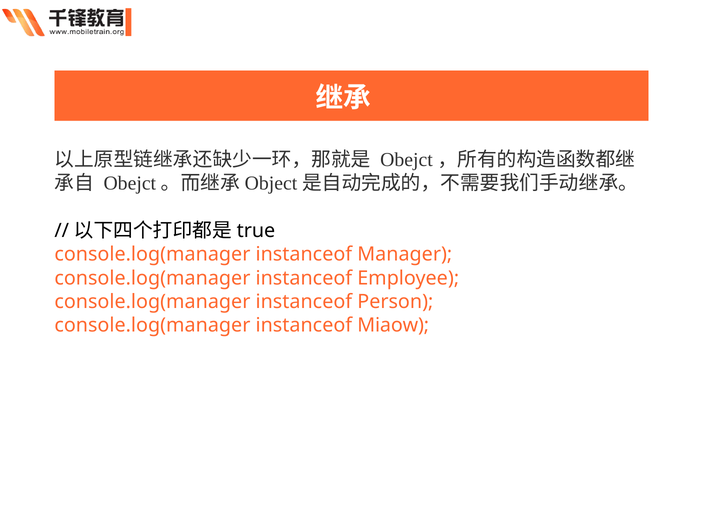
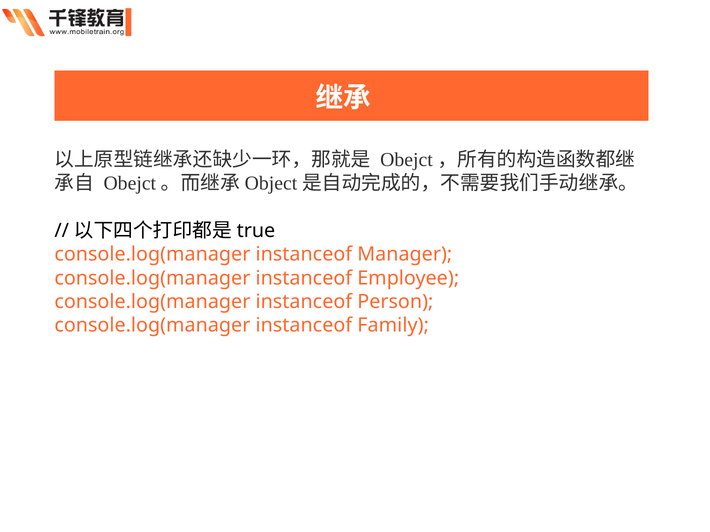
Miaow: Miaow -> Family (393, 326)
